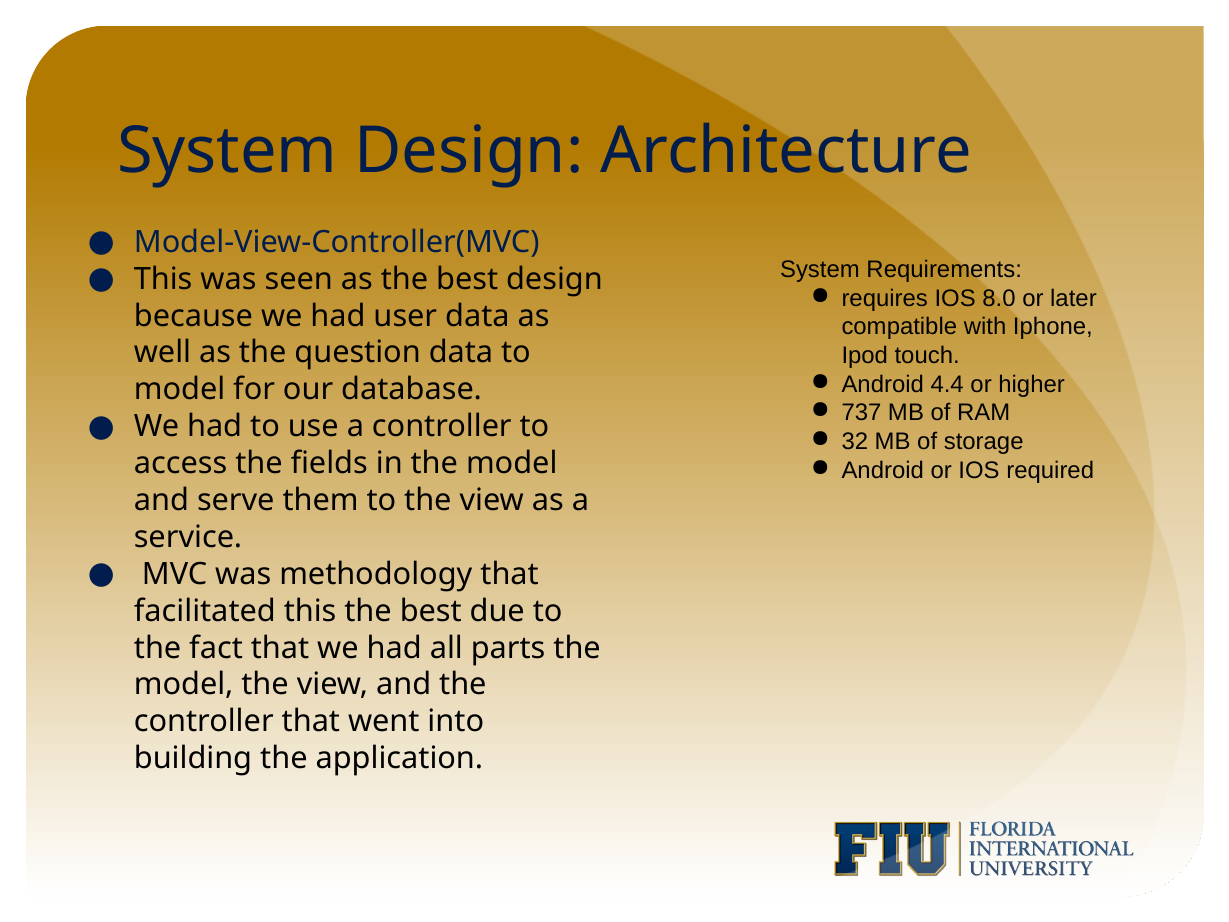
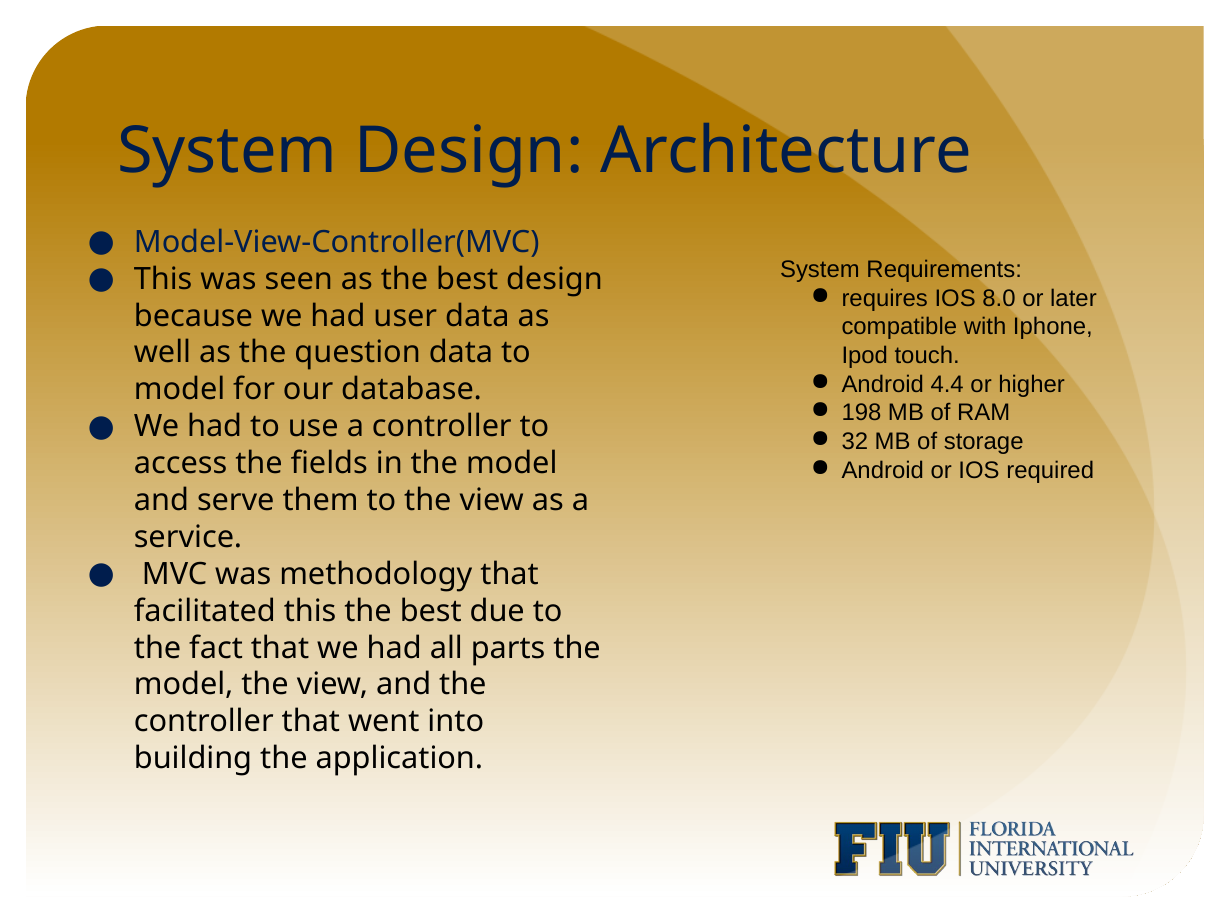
737: 737 -> 198 (861, 413)
